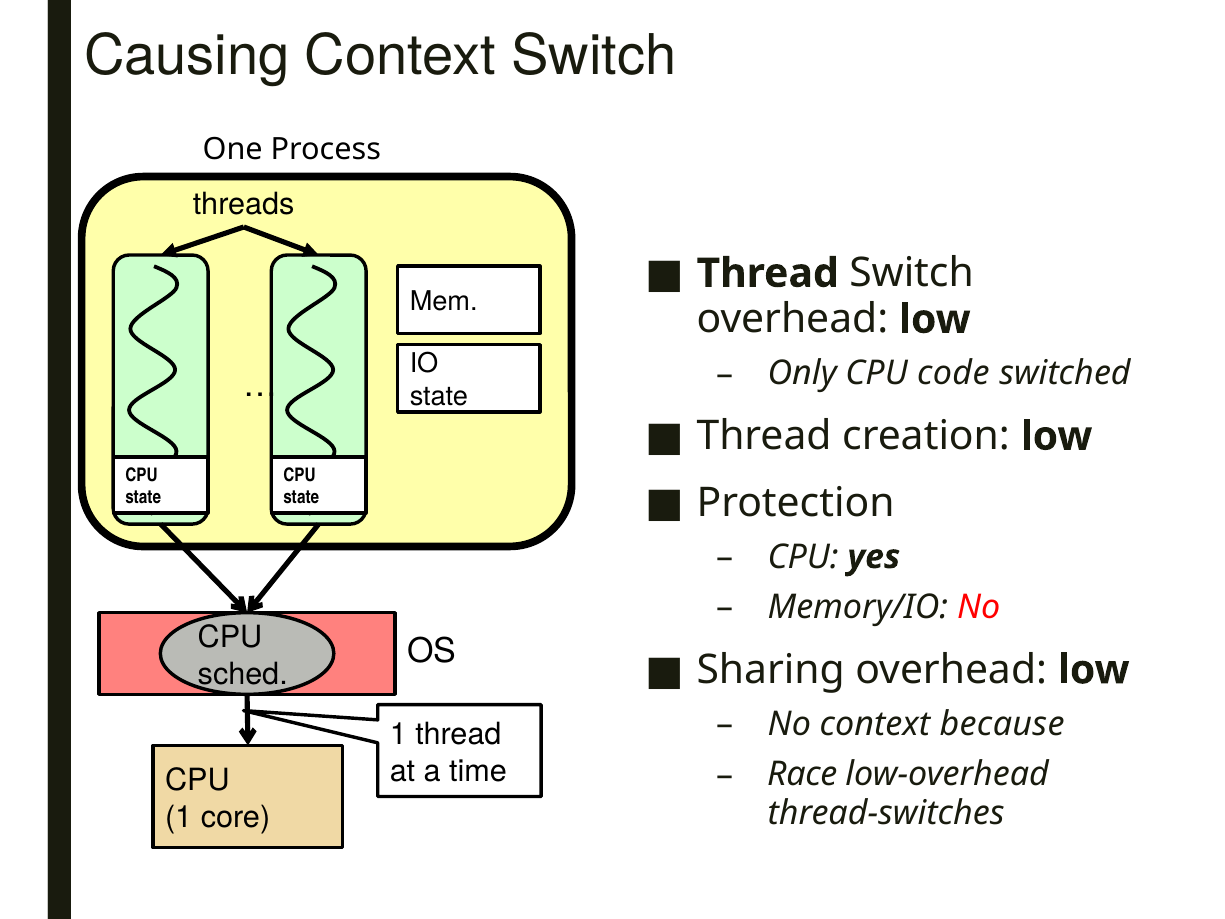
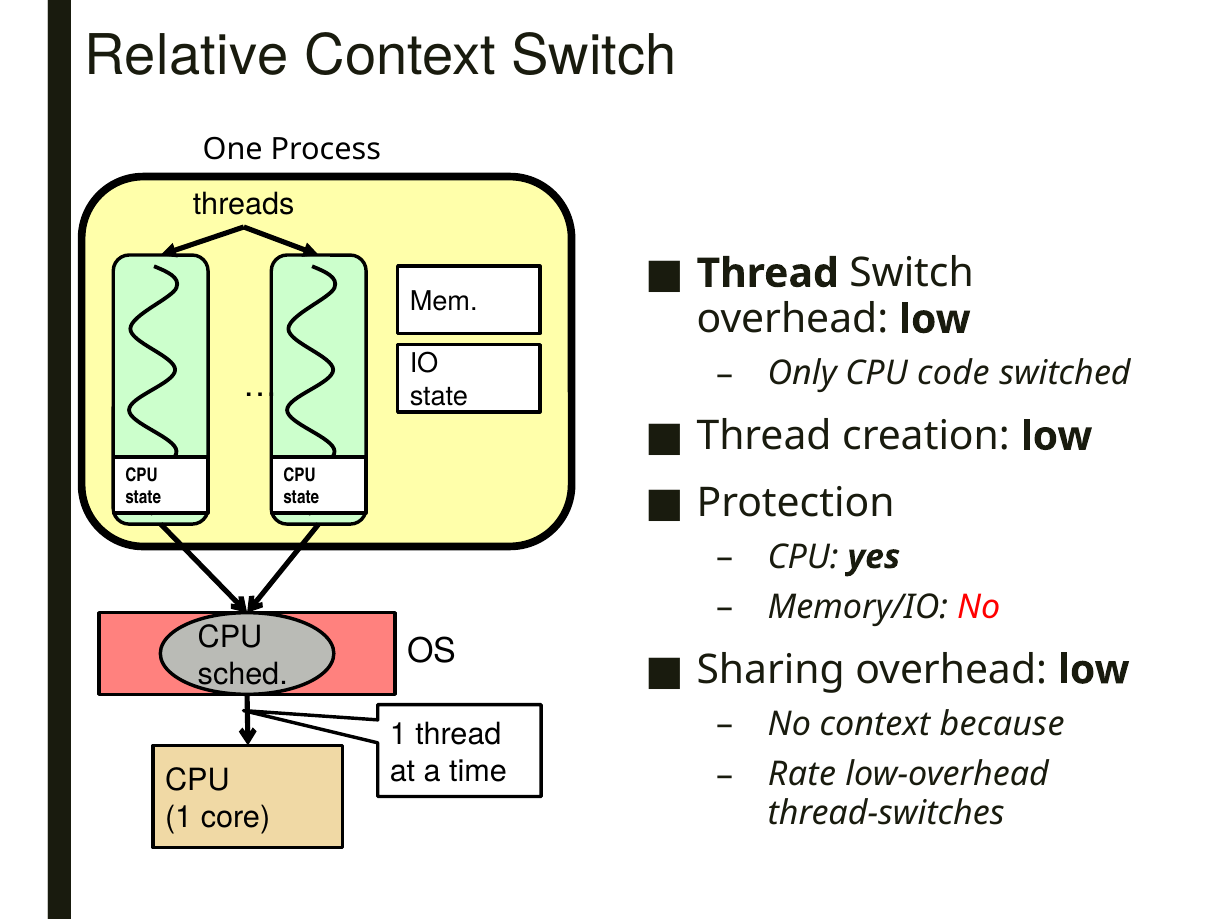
Causing: Causing -> Relative (187, 56)
Race: Race -> Rate (802, 774)
